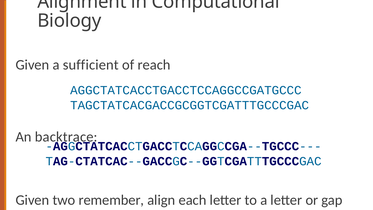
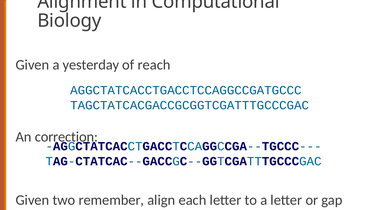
sufficient: sufficient -> yesterday (91, 65)
backtrace: backtrace -> correction (66, 137)
